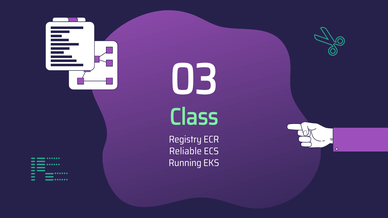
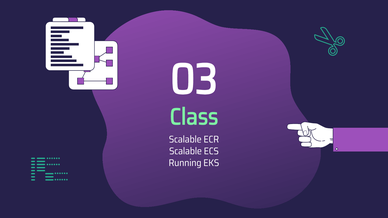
Registry: Registry -> Scalable (185, 140)
Reliable: Reliable -> Scalable (186, 151)
